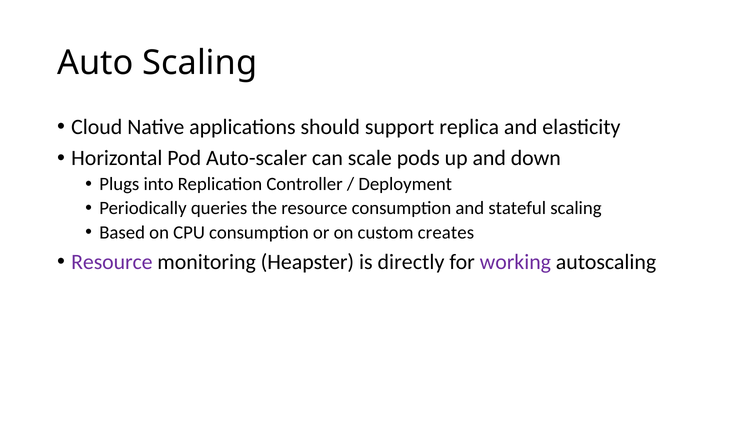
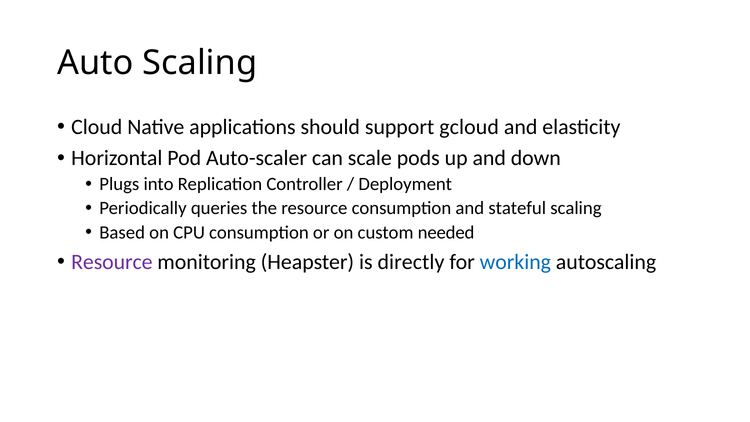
replica: replica -> gcloud (469, 127)
creates: creates -> needed (446, 232)
working colour: purple -> blue (515, 262)
